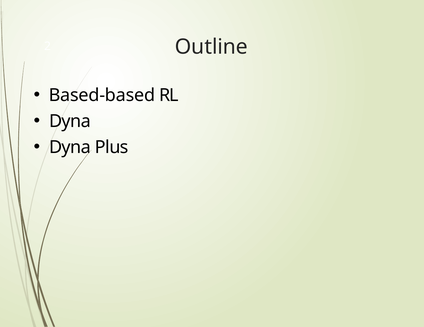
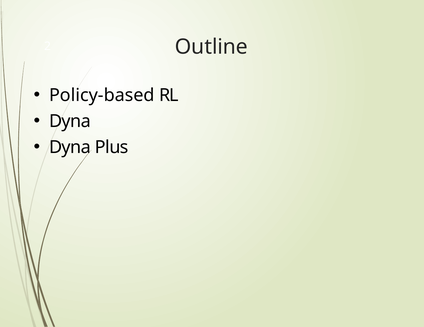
Based-based: Based-based -> Policy-based (102, 96)
